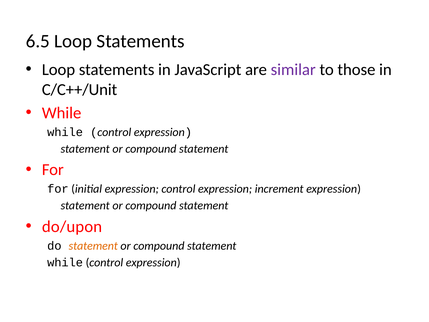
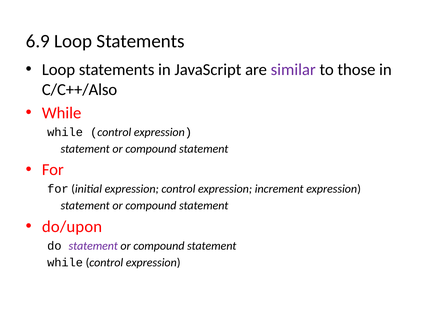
6.5: 6.5 -> 6.9 (38, 41)
C/C++/Unit: C/C++/Unit -> C/C++/Also (80, 89)
statement colour: orange -> purple (93, 246)
